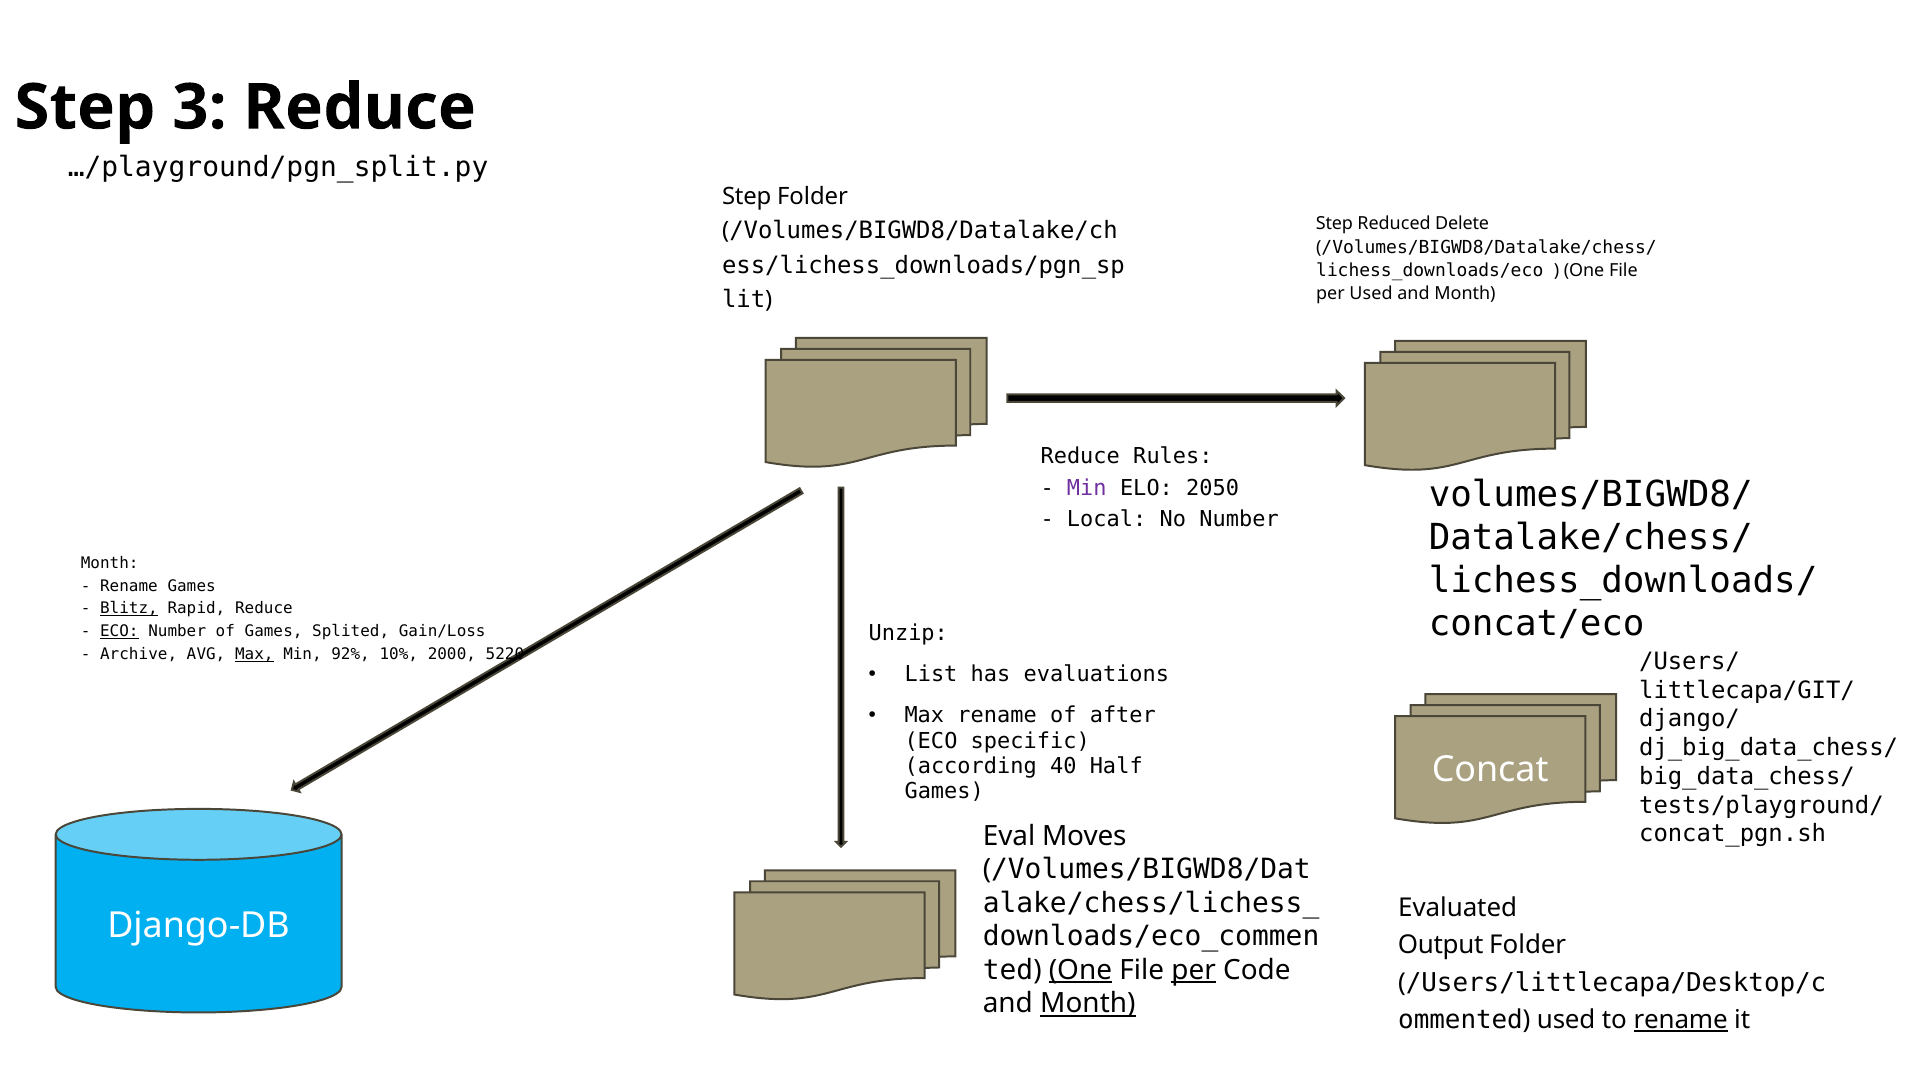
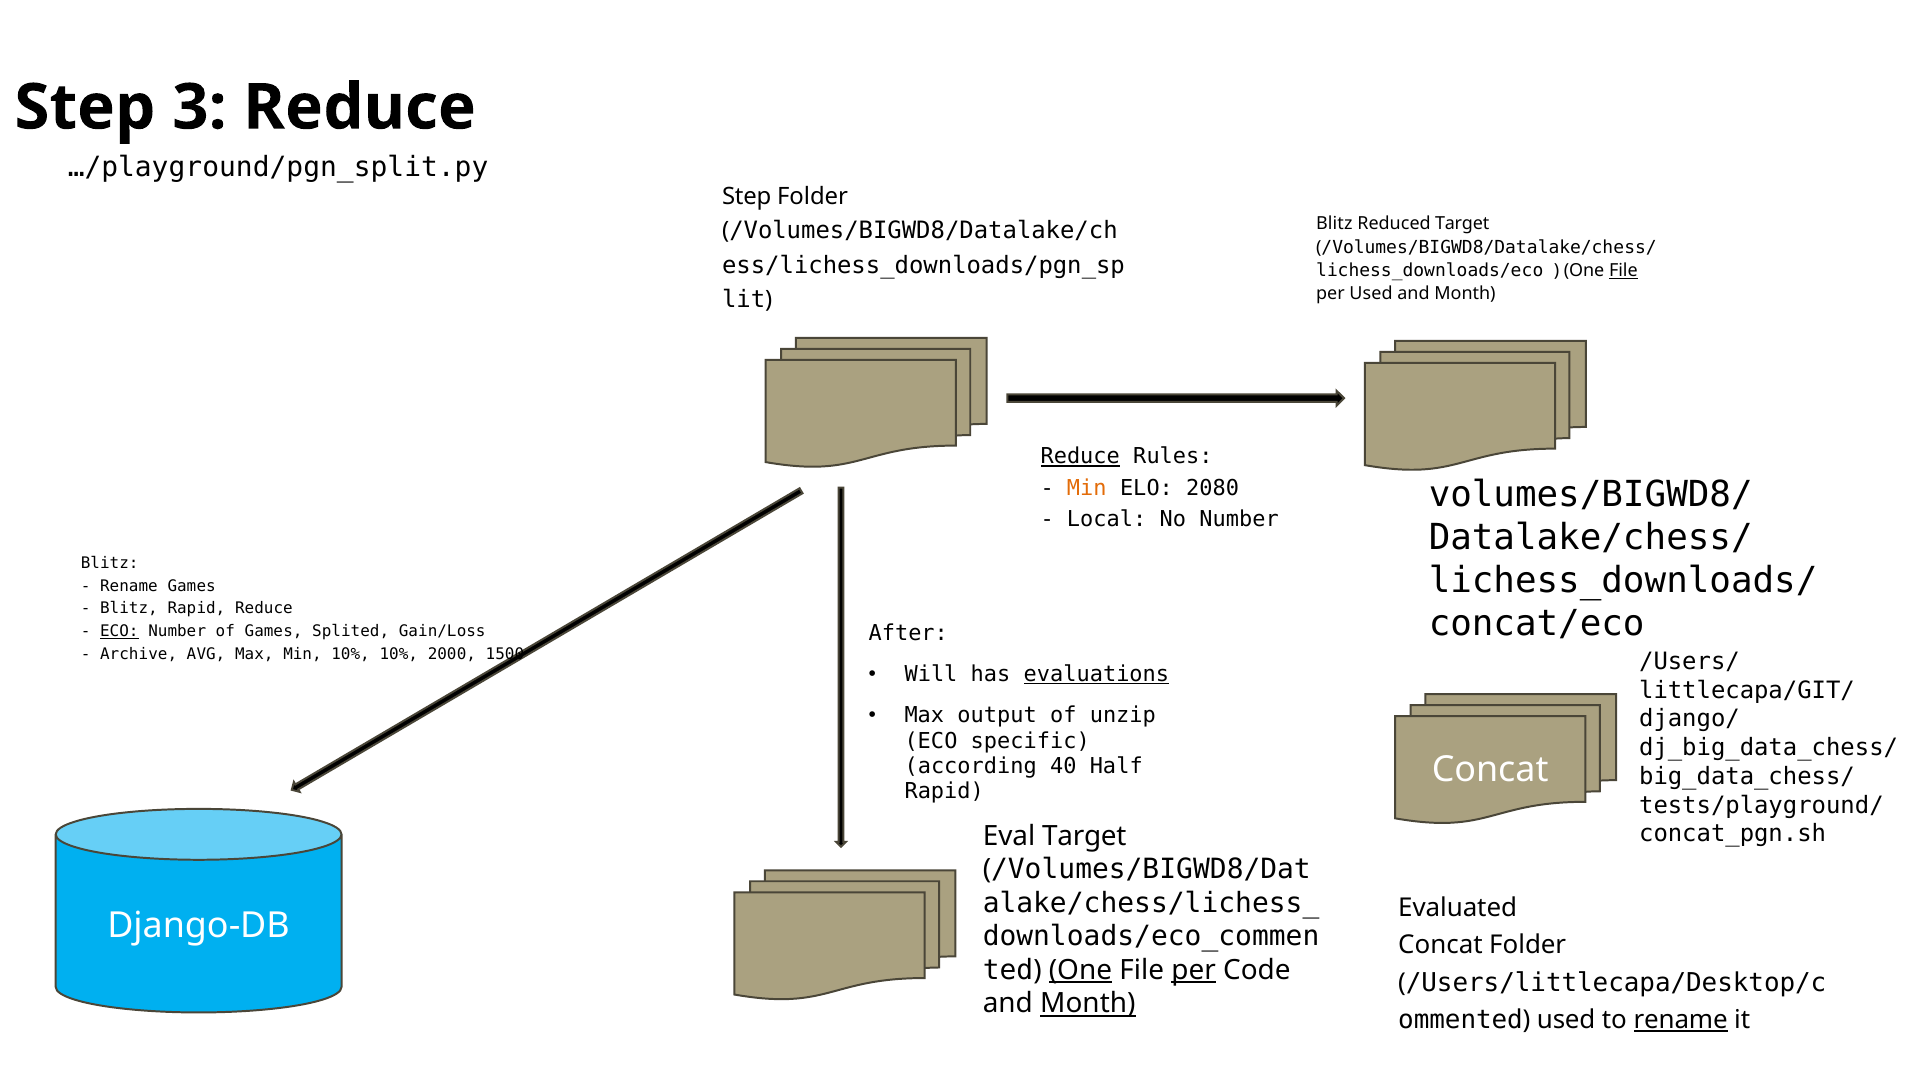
Step: Step -> Blitz (1334, 224)
Reduced Delete: Delete -> Target (1462, 224)
File underline: none -> present (1623, 271)
Reduce underline: none -> present (1080, 457)
Min colour: purple -> orange (1087, 488)
2050: 2050 -> 2080 (1213, 488)
Month: Month -> Blitz (110, 563)
Blitz underline: present -> none (129, 609)
Unzip: Unzip -> After (908, 634)
Max underline: present -> none (254, 655)
Min 92%: 92% -> 10% (351, 655)
5220: 5220 -> 1500 (505, 655)
List: List -> Will (931, 675)
evaluations underline: none -> present (1096, 675)
Max rename: rename -> output (997, 716)
after: after -> unzip (1123, 716)
Games: Games -> Rapid (944, 792)
Eval Moves: Moves -> Target (1084, 837)
Output: Output -> Concat (1440, 946)
